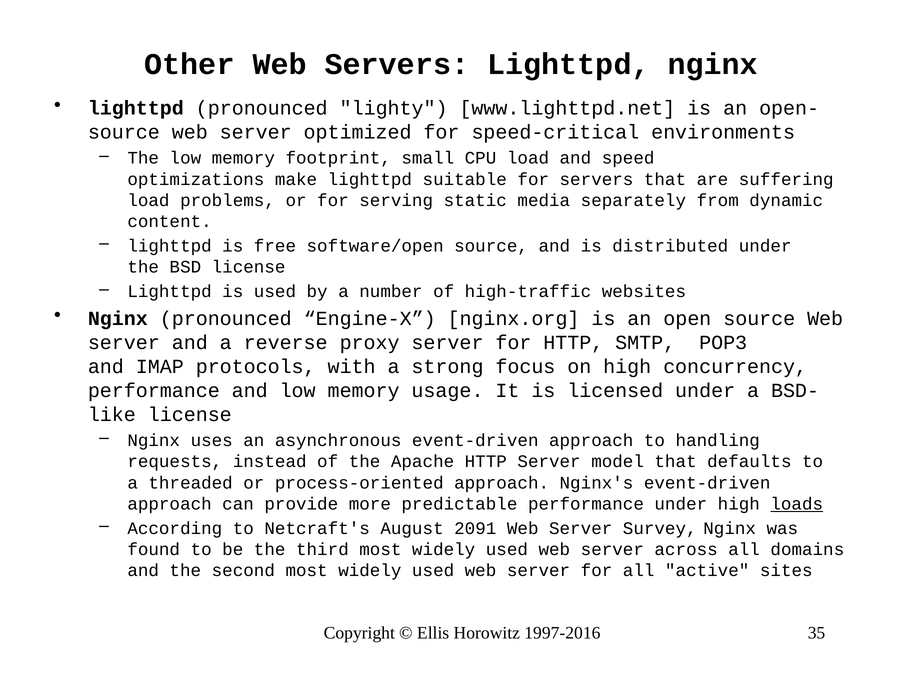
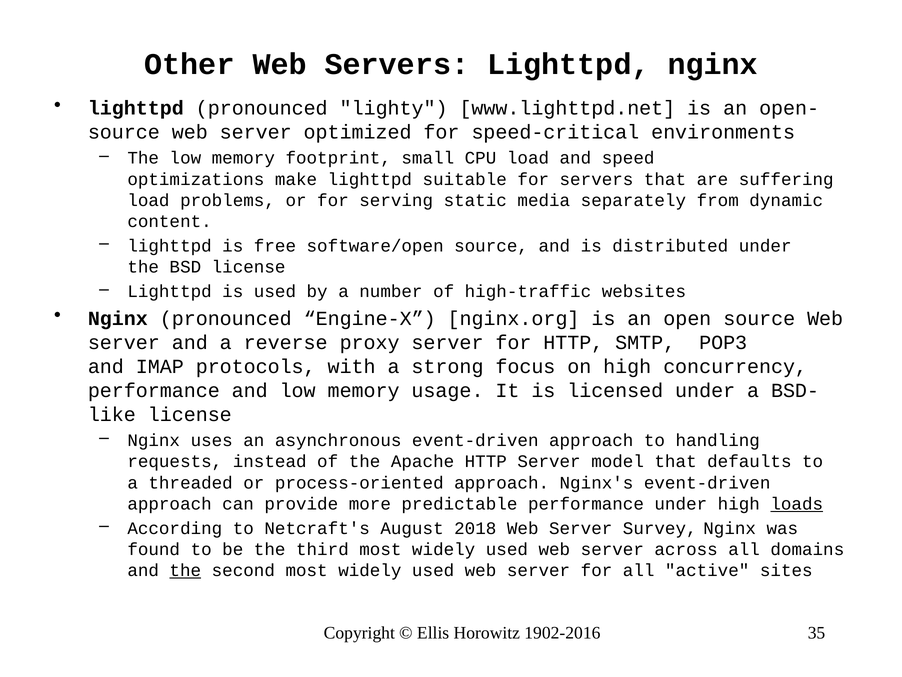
2091: 2091 -> 2018 (475, 528)
the underline: none -> present (185, 570)
1997-2016: 1997-2016 -> 1902-2016 (562, 633)
